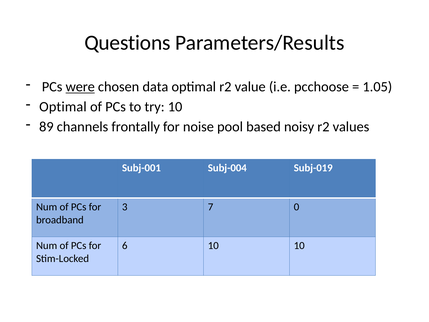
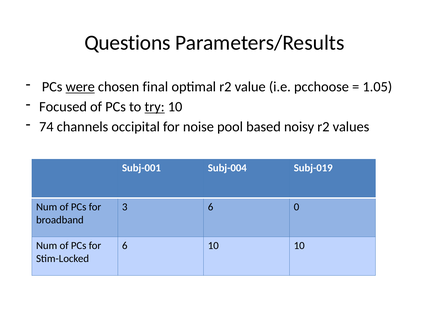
data: data -> final (155, 87)
Optimal: Optimal -> Focused (63, 107)
try underline: none -> present (155, 107)
89: 89 -> 74 (46, 127)
frontally: frontally -> occipital (136, 127)
3 7: 7 -> 6 (211, 207)
